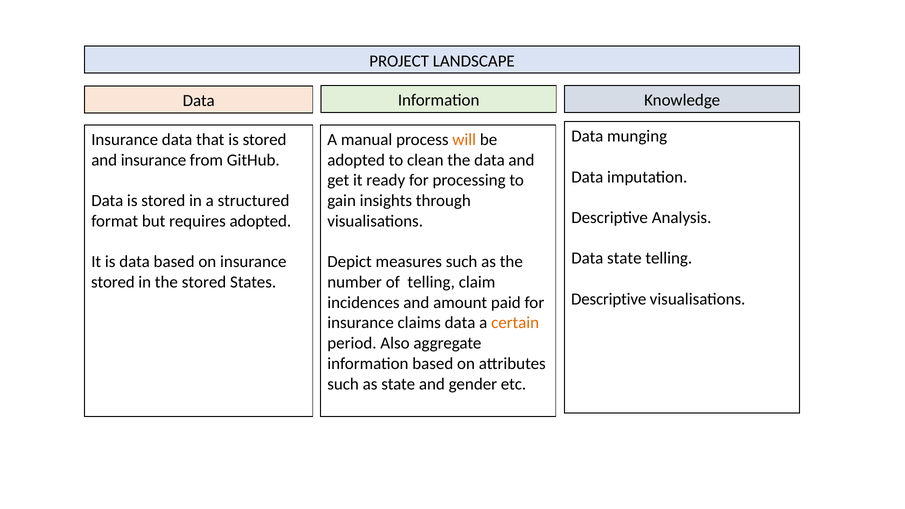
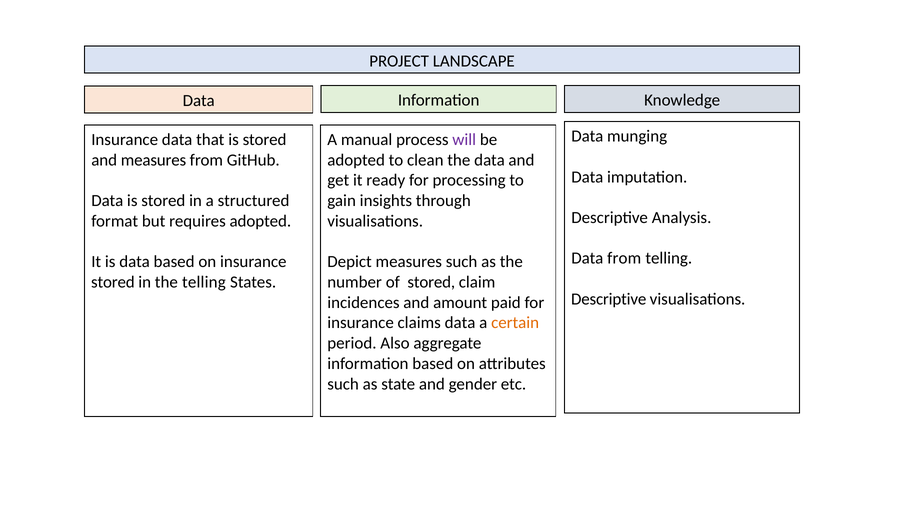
will colour: orange -> purple (464, 140)
and insurance: insurance -> measures (154, 160)
Data state: state -> from (624, 258)
the stored: stored -> telling (204, 282)
of telling: telling -> stored (431, 282)
